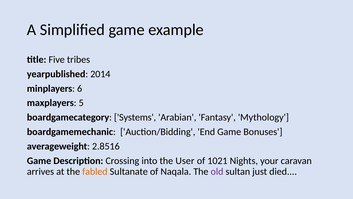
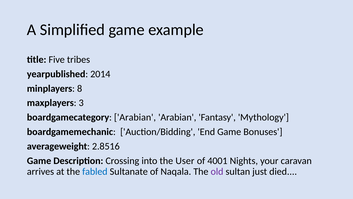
6: 6 -> 8 (80, 88)
5: 5 -> 3 (81, 103)
boardgamecategory Systems: Systems -> Arabian (135, 117)
1021: 1021 -> 4001 (217, 160)
fabled colour: orange -> blue (95, 171)
